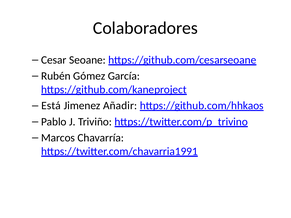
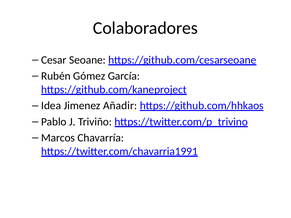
Está: Está -> Idea (51, 106)
